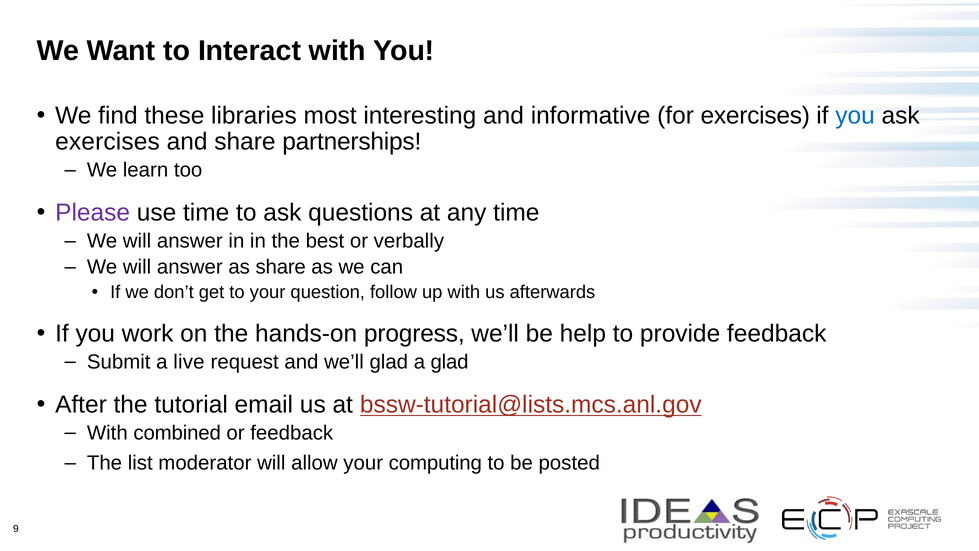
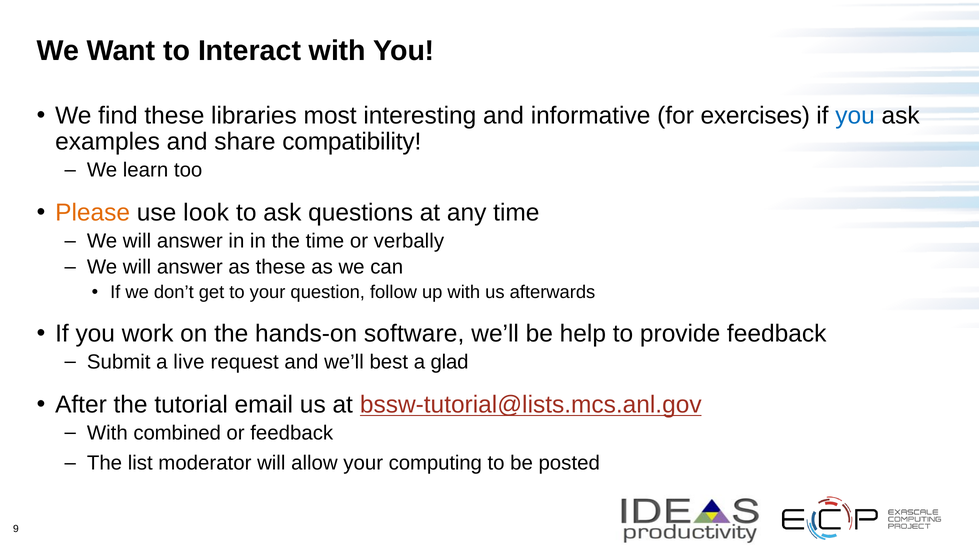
exercises: exercises -> examples (108, 142)
partnerships: partnerships -> compatibility (352, 142)
Please colour: purple -> orange (93, 213)
use time: time -> look (206, 213)
the best: best -> time (325, 241)
as share: share -> these (281, 267)
progress: progress -> software (414, 334)
we’ll glad: glad -> best (389, 362)
